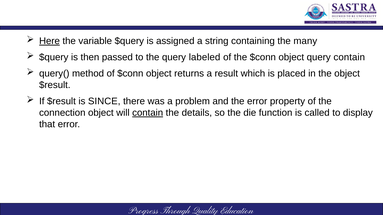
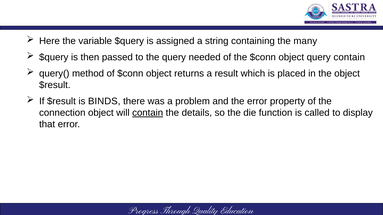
Here underline: present -> none (50, 41)
labeled: labeled -> needed (205, 57)
SINCE: SINCE -> BINDS (104, 101)
